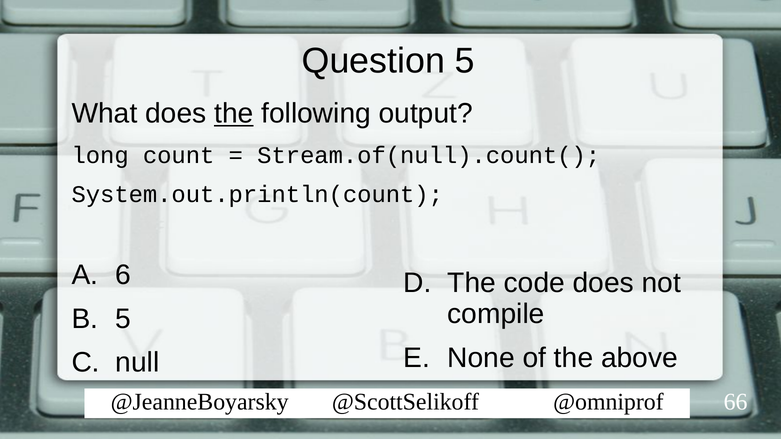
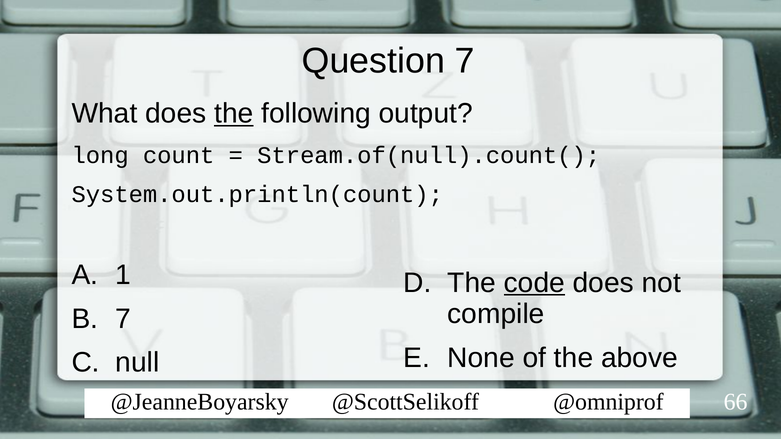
Question 5: 5 -> 7 (465, 61)
6: 6 -> 1 (123, 275)
code underline: none -> present (534, 283)
5: 5 -> 7 (123, 319)
